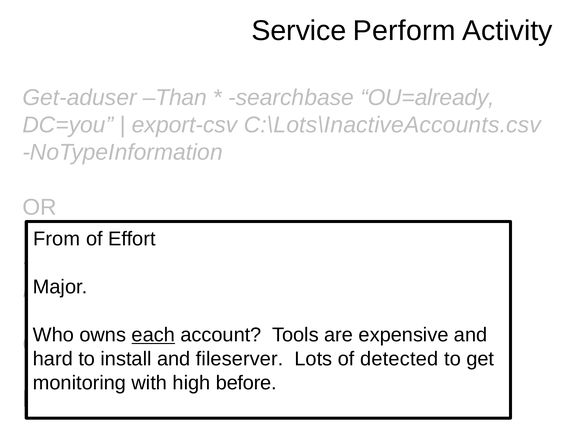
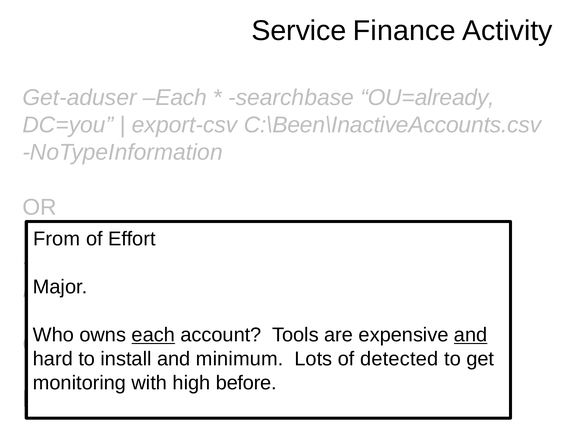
Perform: Perform -> Finance (404, 31)
Get-aduser Than: Than -> Each (175, 98)
C:\Lots\InactiveAccounts.csv: C:\Lots\InactiveAccounts.csv -> C:\Been\InactiveAccounts.csv (392, 125)
and underline: none -> present (471, 335)
fileserver: fileserver -> minimum (240, 359)
